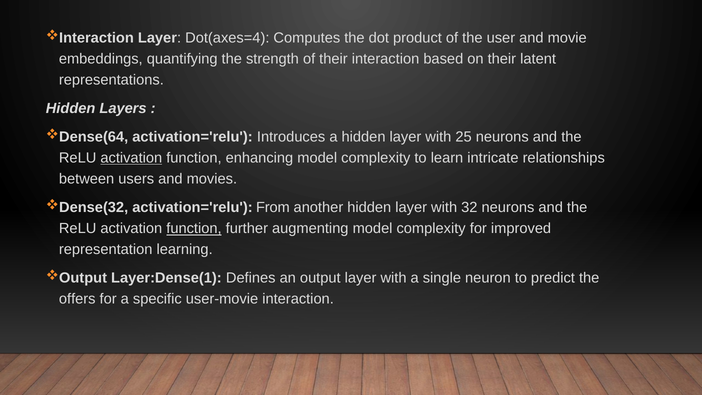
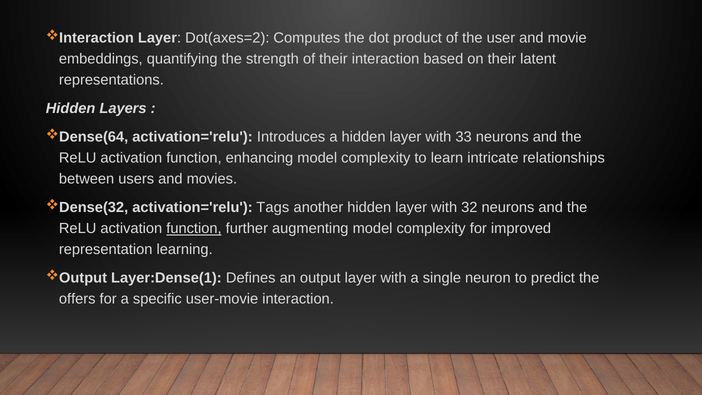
Dot(axes=4: Dot(axes=4 -> Dot(axes=2 (227, 38)
25: 25 -> 33 (464, 137)
activation underline: present -> none (131, 158)
From: From -> Tags (273, 207)
